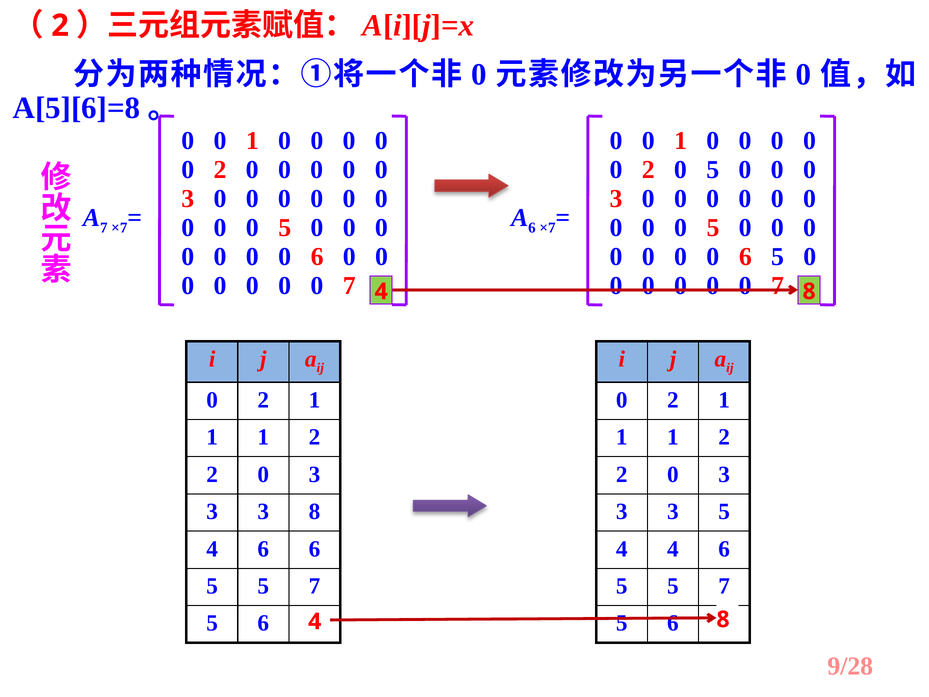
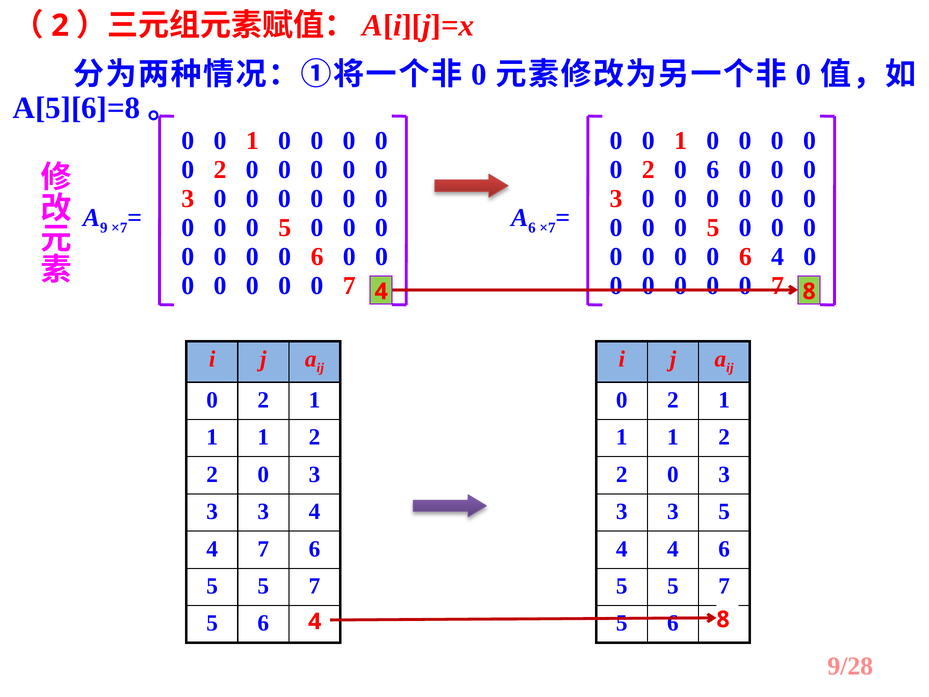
2 0 5: 5 -> 6 (713, 170)
7: 7 -> 9 (104, 228)
0 6 5: 5 -> 4 (777, 257)
3 8: 8 -> 4 (314, 511)
6: 6 -> 7 (263, 549)
